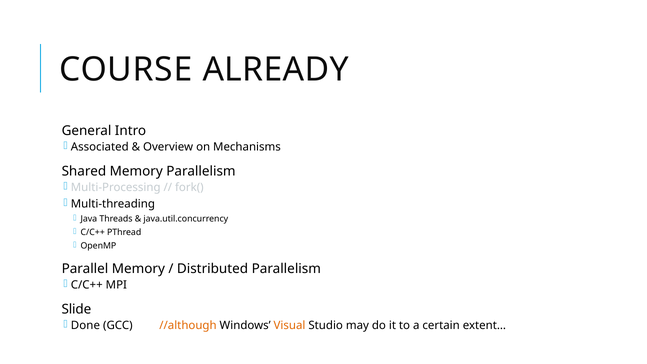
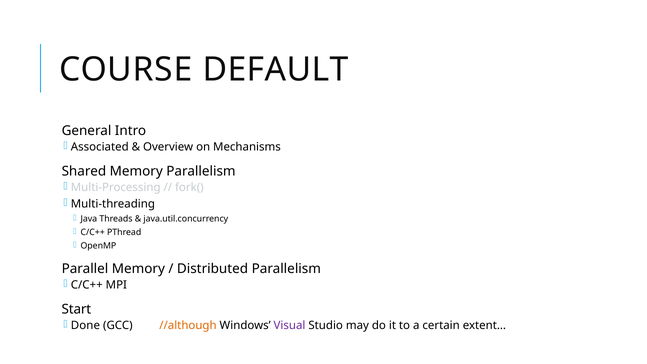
ALREADY: ALREADY -> DEFAULT (276, 69)
Slide: Slide -> Start (76, 309)
Visual colour: orange -> purple (290, 325)
